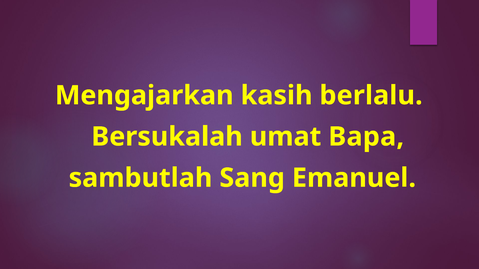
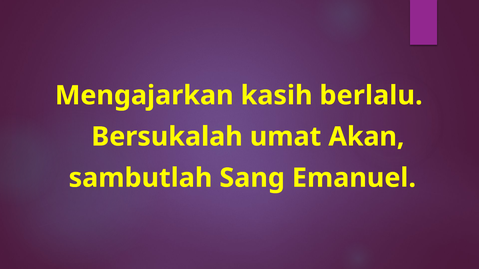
Bapa: Bapa -> Akan (366, 137)
